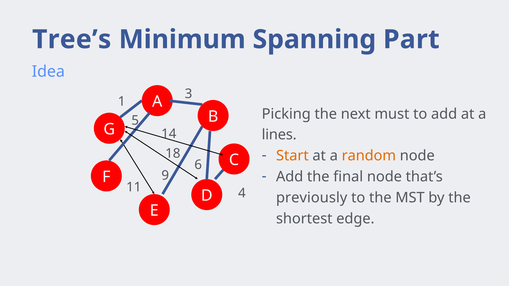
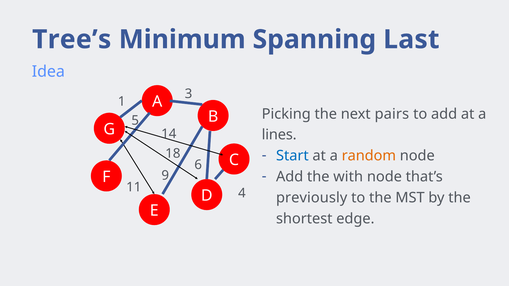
Part: Part -> Last (411, 40)
must: must -> pairs (392, 114)
Start colour: orange -> blue (292, 156)
final: final -> with (348, 177)
